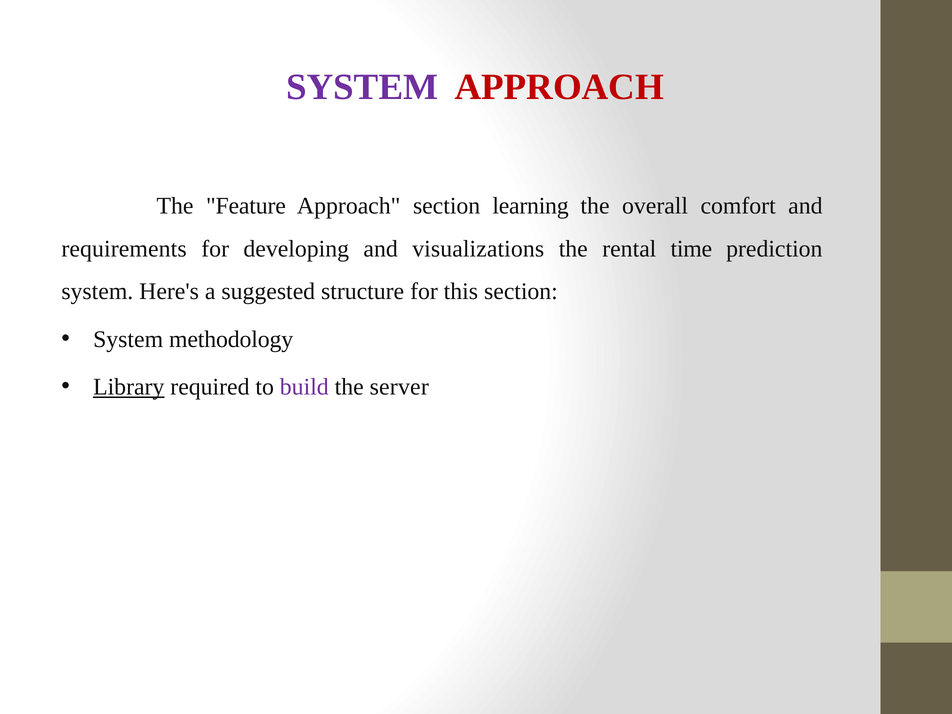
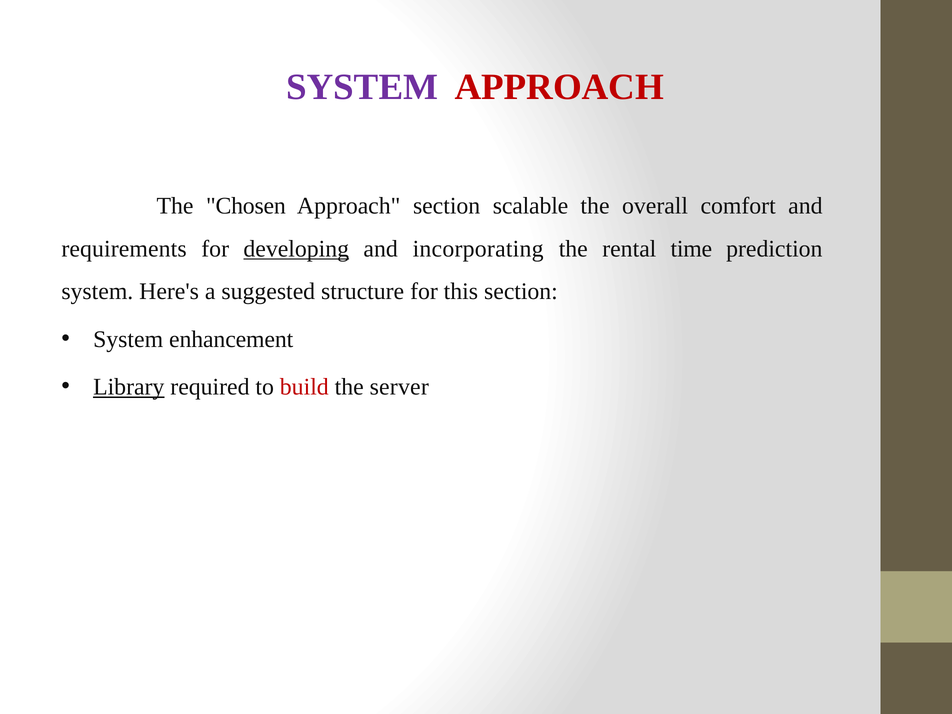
Feature: Feature -> Chosen (246, 206)
learning: learning -> scalable (531, 206)
developing underline: none -> present (296, 249)
visualizations: visualizations -> incorporating (478, 249)
methodology: methodology -> enhancement (231, 339)
build colour: purple -> red (304, 387)
